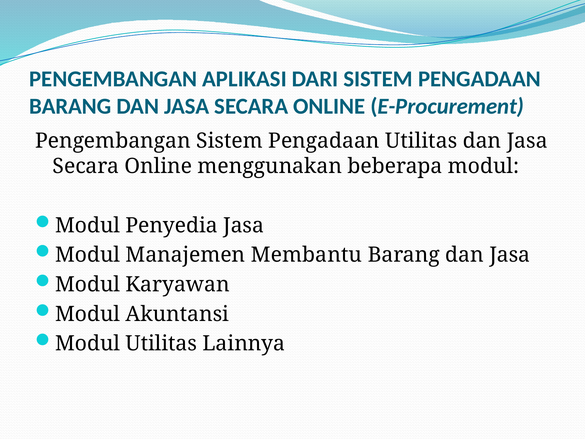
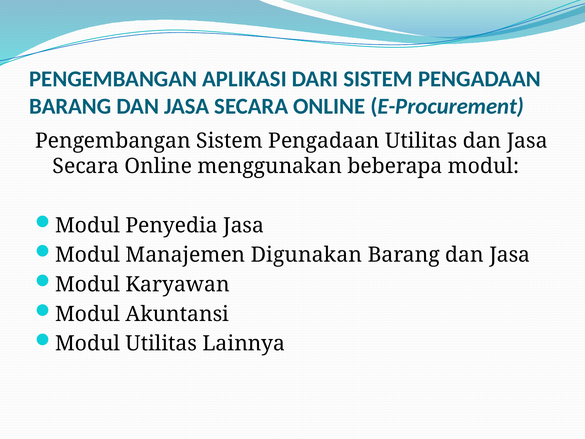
Membantu: Membantu -> Digunakan (306, 255)
